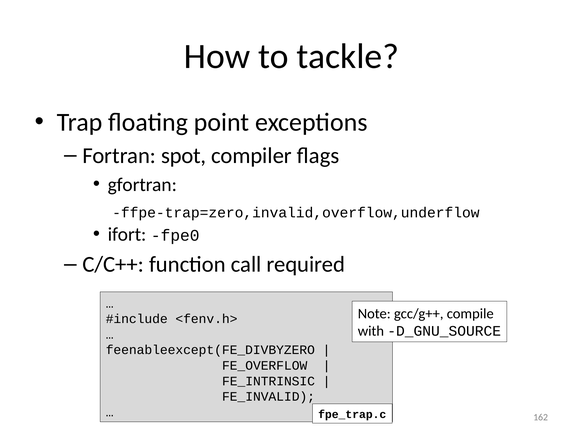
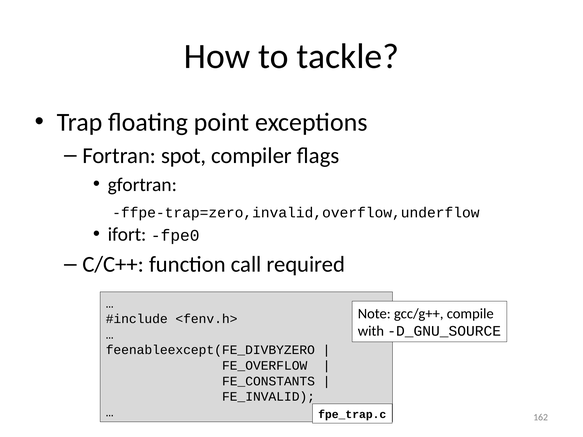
FE_INTRINSIC: FE_INTRINSIC -> FE_CONSTANTS (269, 381)
